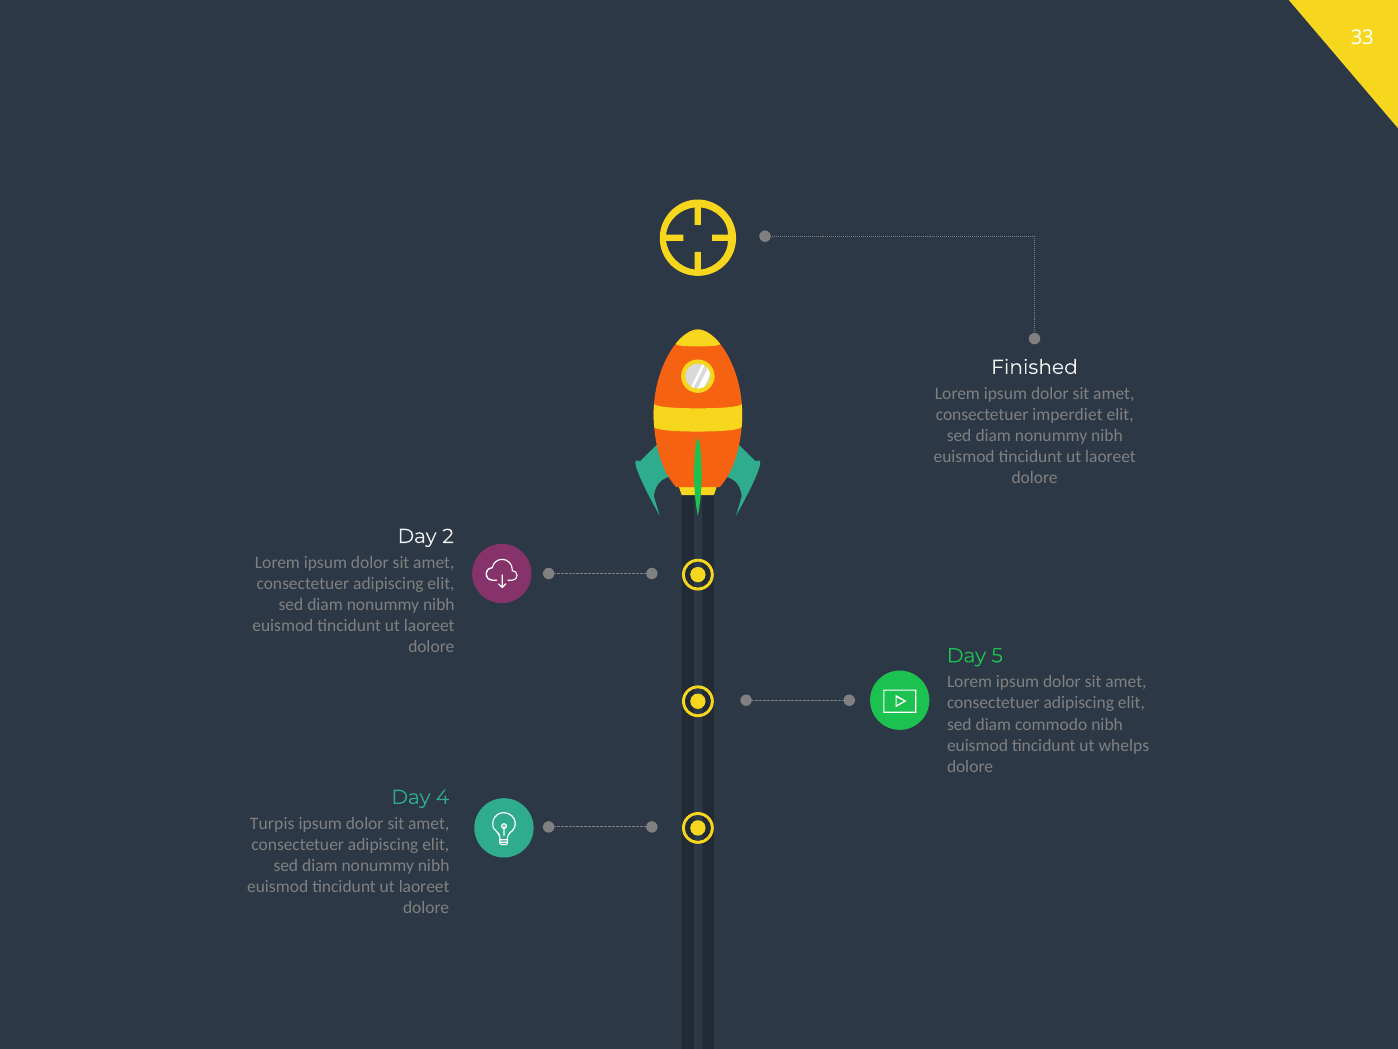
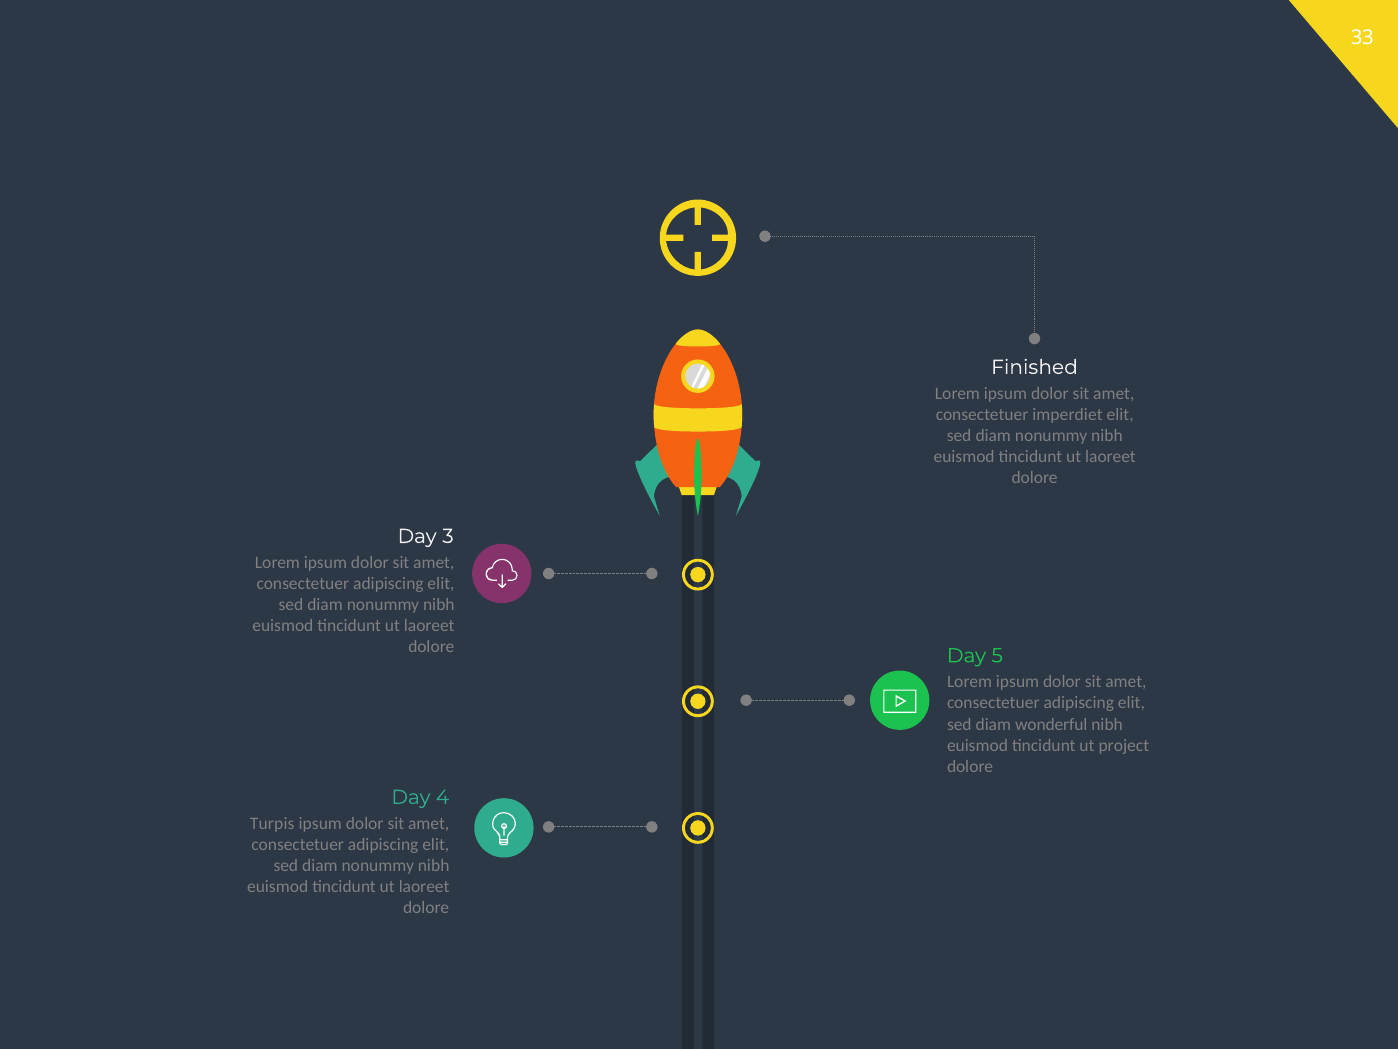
2: 2 -> 3 (448, 536)
commodo: commodo -> wonderful (1051, 724)
whelps: whelps -> project (1124, 745)
